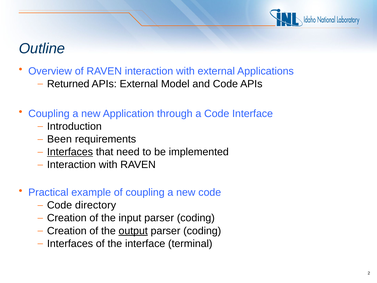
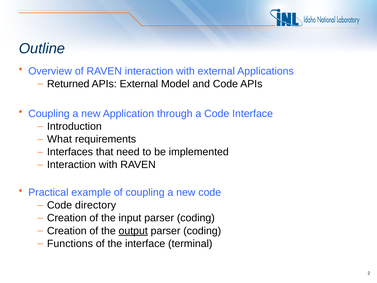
Been: Been -> What (59, 139)
Interfaces underline: present -> none (70, 152)
Interfaces: Interfaces -> Functions (70, 243)
